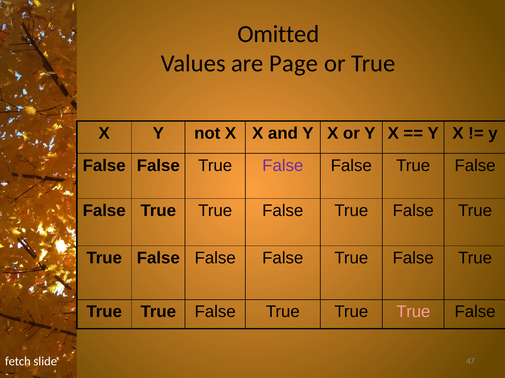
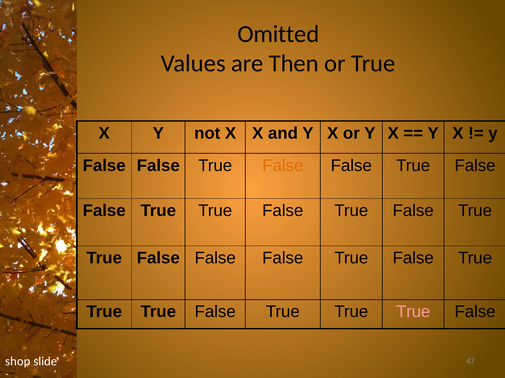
Page: Page -> Then (294, 64)
False colour: purple -> orange (283, 166)
fetch: fetch -> shop (18, 362)
